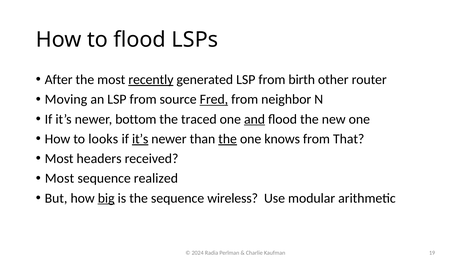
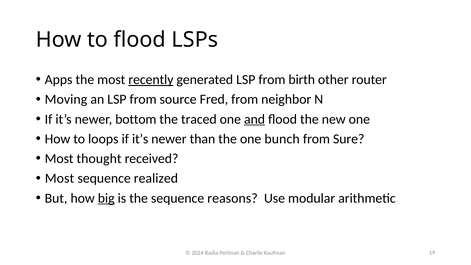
After: After -> Apps (59, 80)
Fred underline: present -> none (214, 99)
looks: looks -> loops (103, 139)
it’s underline: present -> none (140, 139)
the underline: present -> none (228, 139)
knows: knows -> bunch (282, 139)
That: That -> Sure (349, 139)
headers: headers -> thought (99, 159)
wireless: wireless -> reasons (233, 198)
